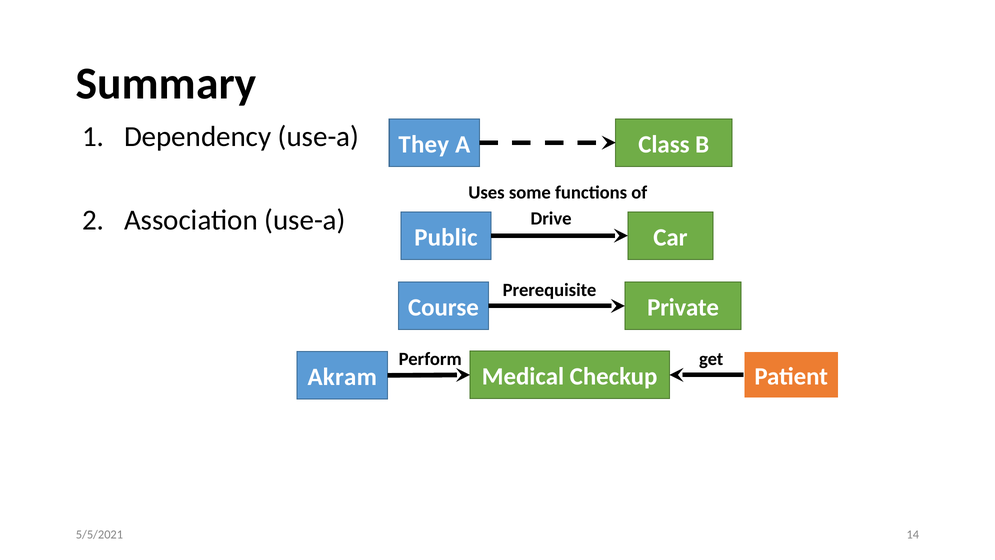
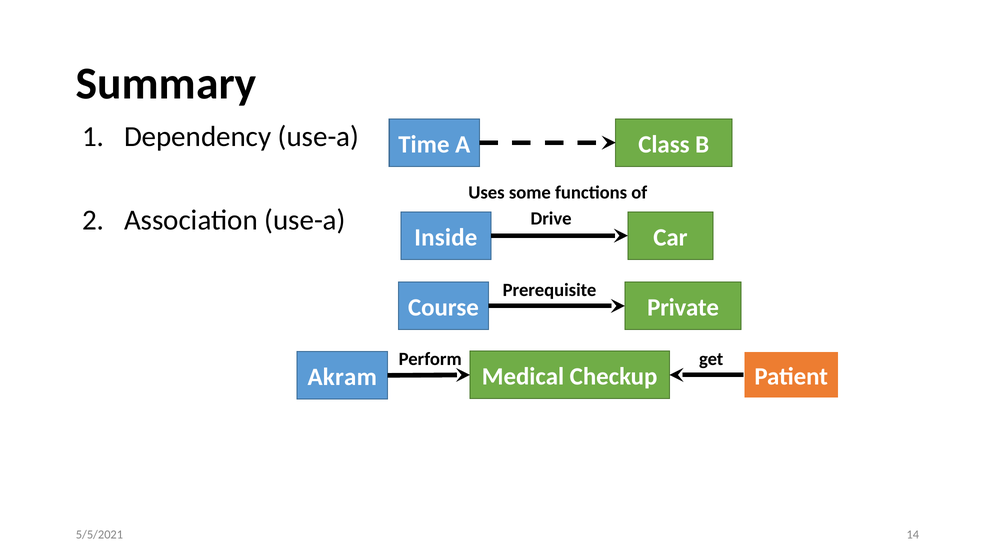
They: They -> Time (424, 144)
Public: Public -> Inside (446, 237)
